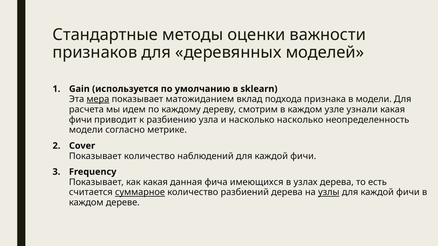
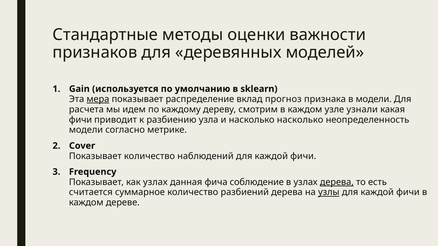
матожиданием: матожиданием -> распределение (200, 99)
подхода: подхода -> прогноз (283, 99)
как какая: какая -> узлах (155, 182)
имеющихся: имеющихся -> соблюдение (257, 182)
дерева underline: none -> present (337, 182)
суммарное underline: present -> none (140, 193)
